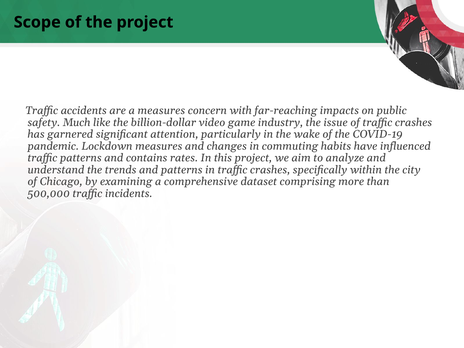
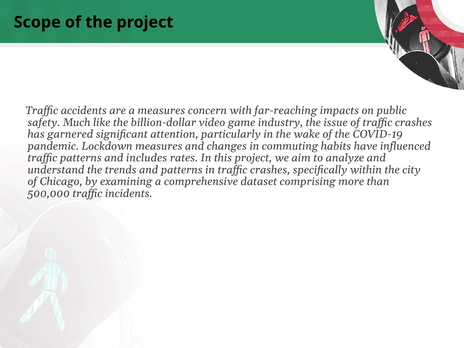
contains: contains -> includes (147, 158)
